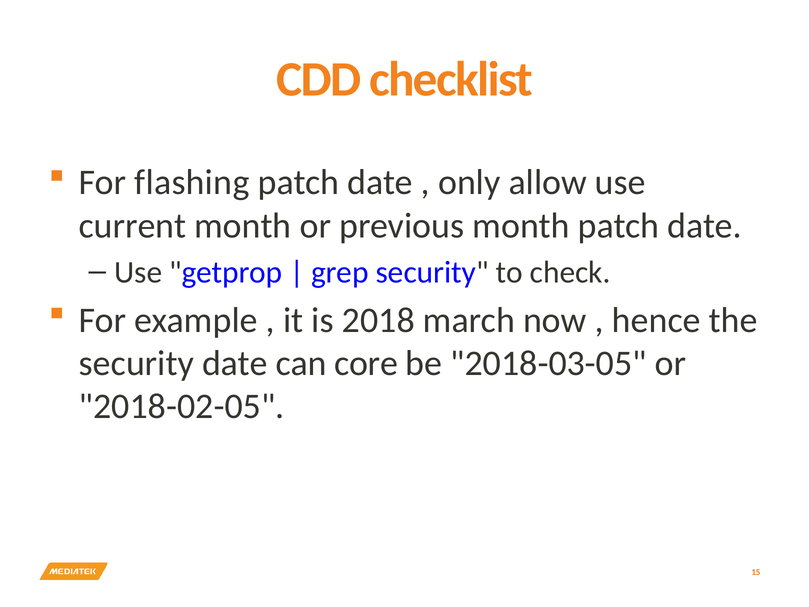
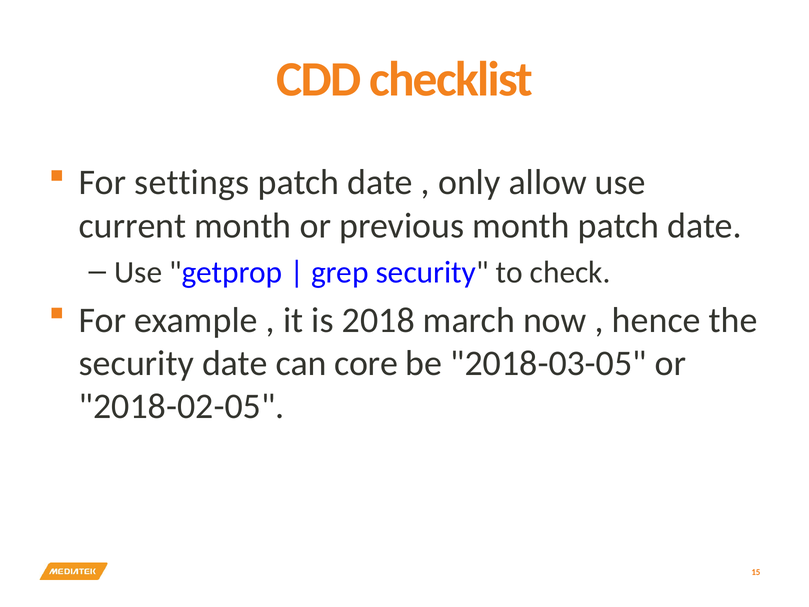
flashing: flashing -> settings (192, 182)
